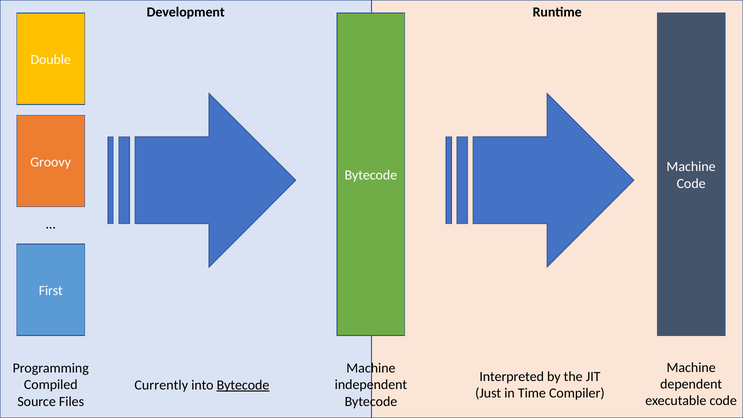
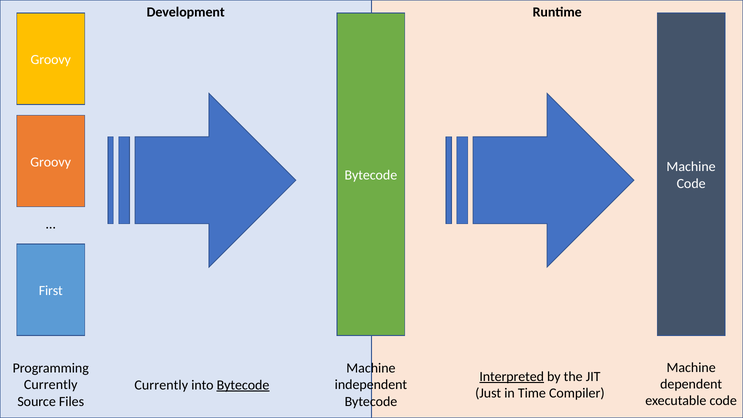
Double: Double -> Groovy (51, 60)
Interpreted underline: none -> present (512, 377)
Compiled: Compiled -> Currently (51, 385)
